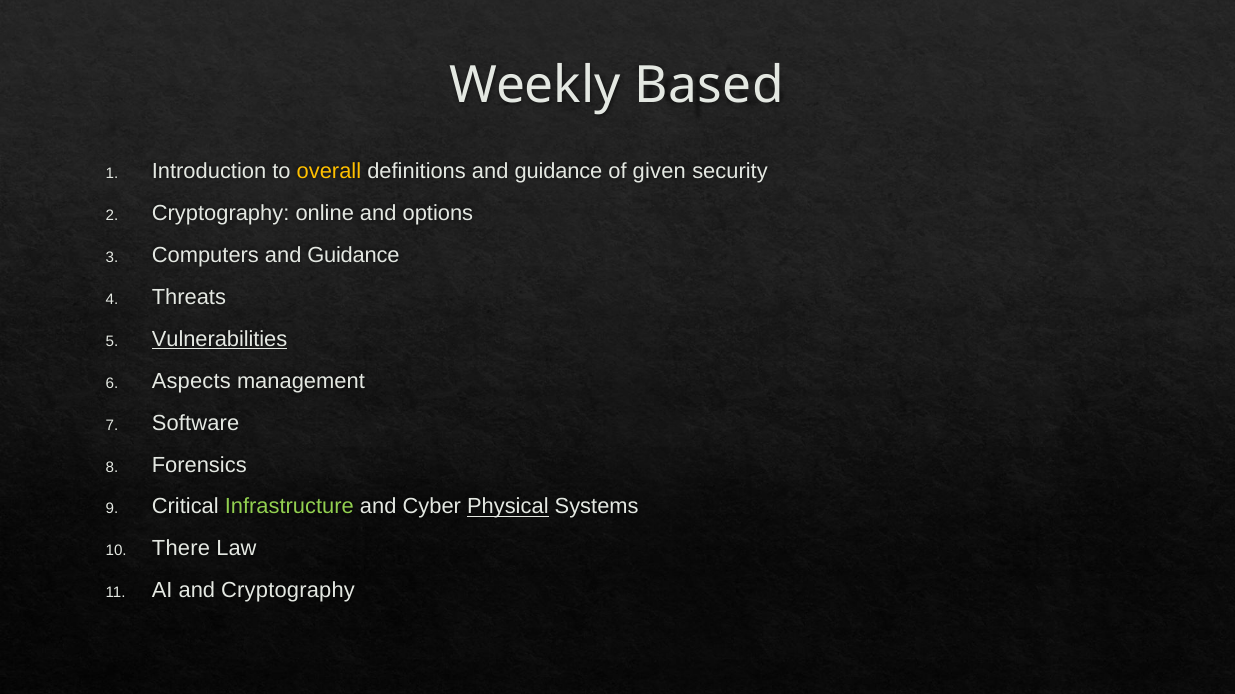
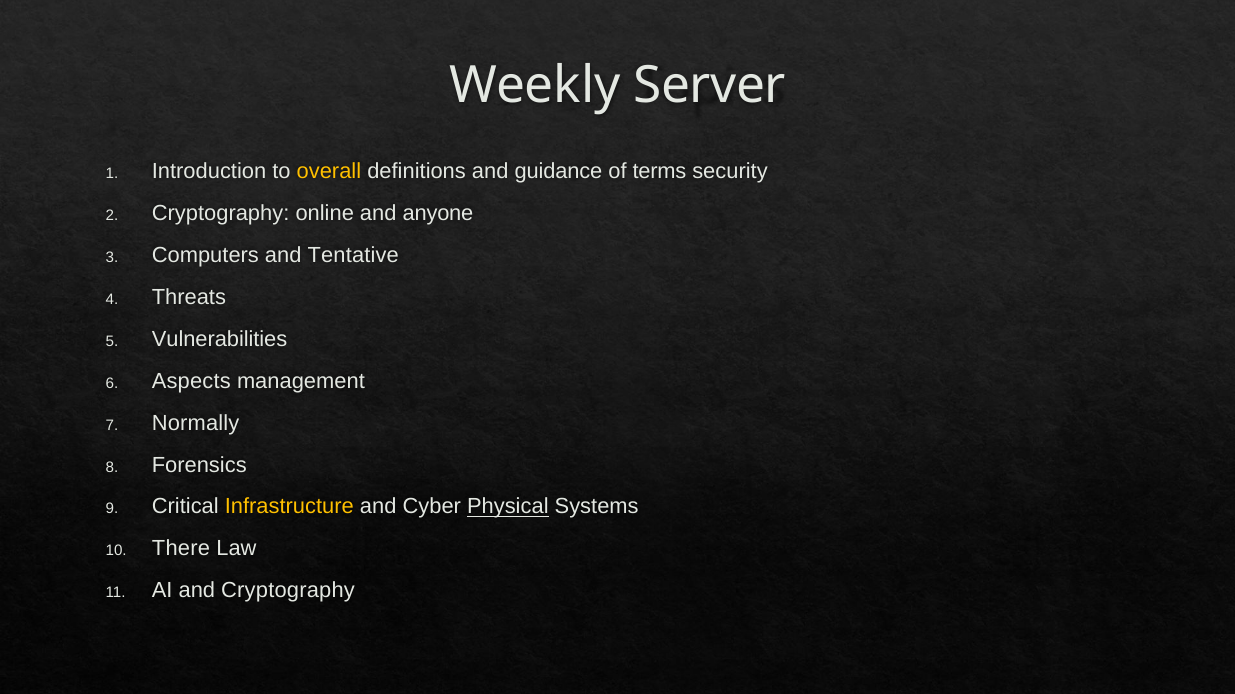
Based: Based -> Server (710, 85)
given: given -> terms (660, 171)
options: options -> anyone (438, 213)
Computers and Guidance: Guidance -> Tentative (353, 255)
Vulnerabilities underline: present -> none (220, 339)
Software: Software -> Normally (196, 423)
Infrastructure colour: light green -> yellow (289, 507)
